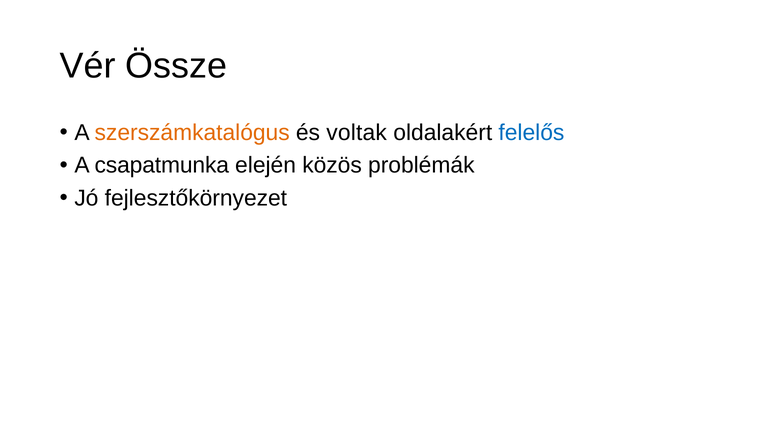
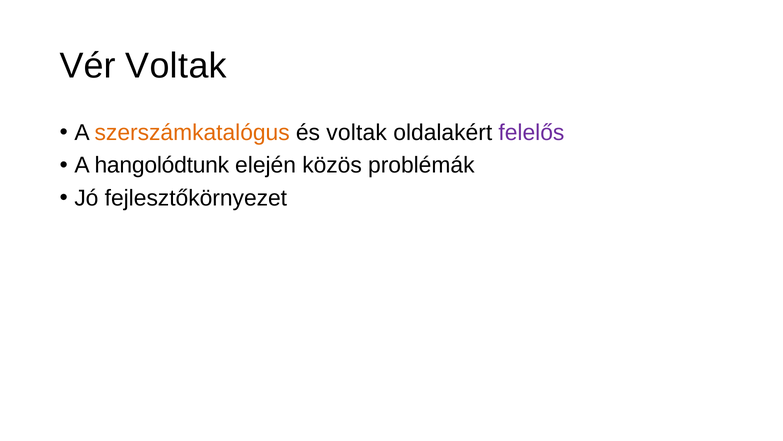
Vér Össze: Össze -> Voltak (176, 66)
felelős colour: blue -> purple (531, 132)
csapatmunka: csapatmunka -> hangolódtunk (162, 165)
